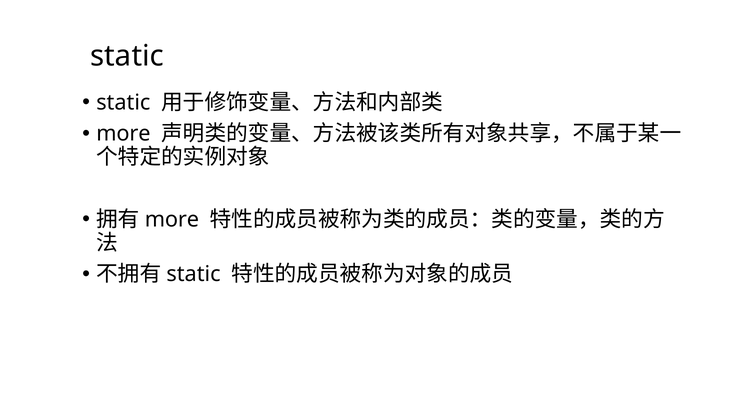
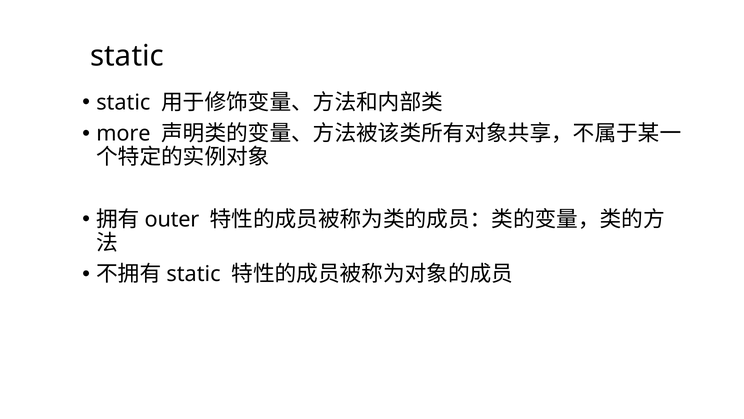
more: more -> outer (172, 219)
